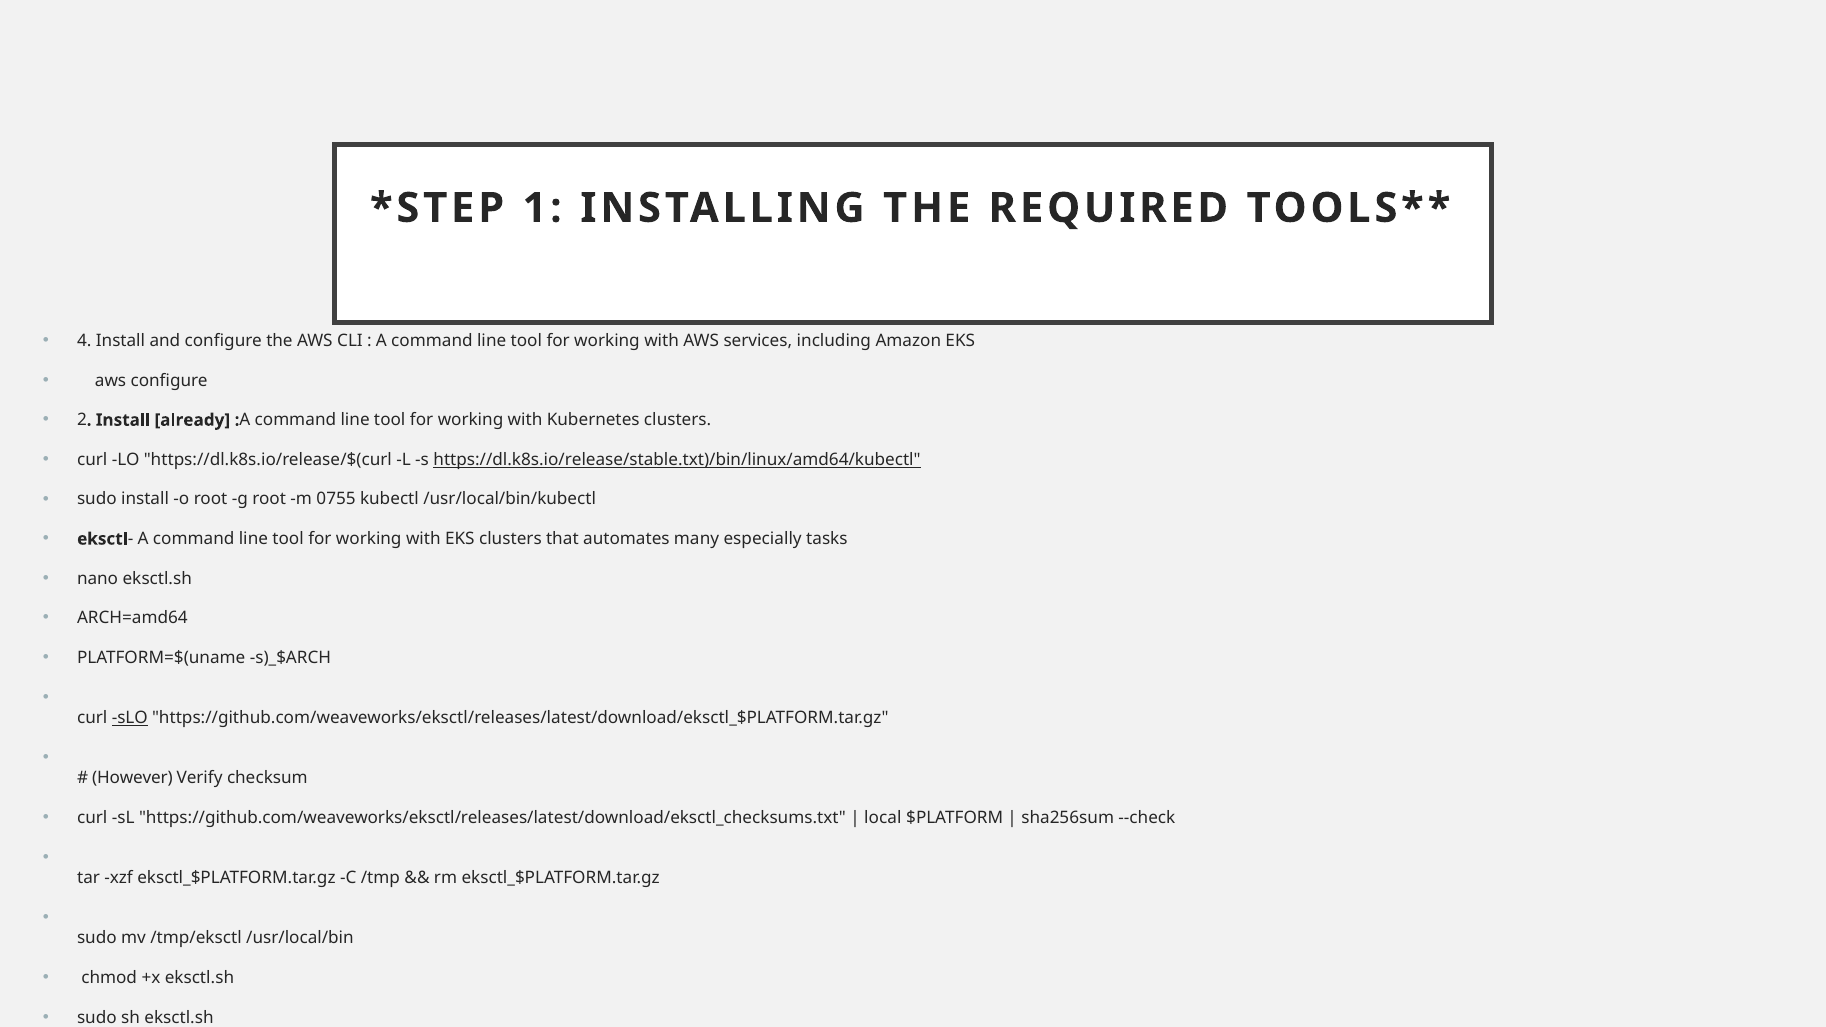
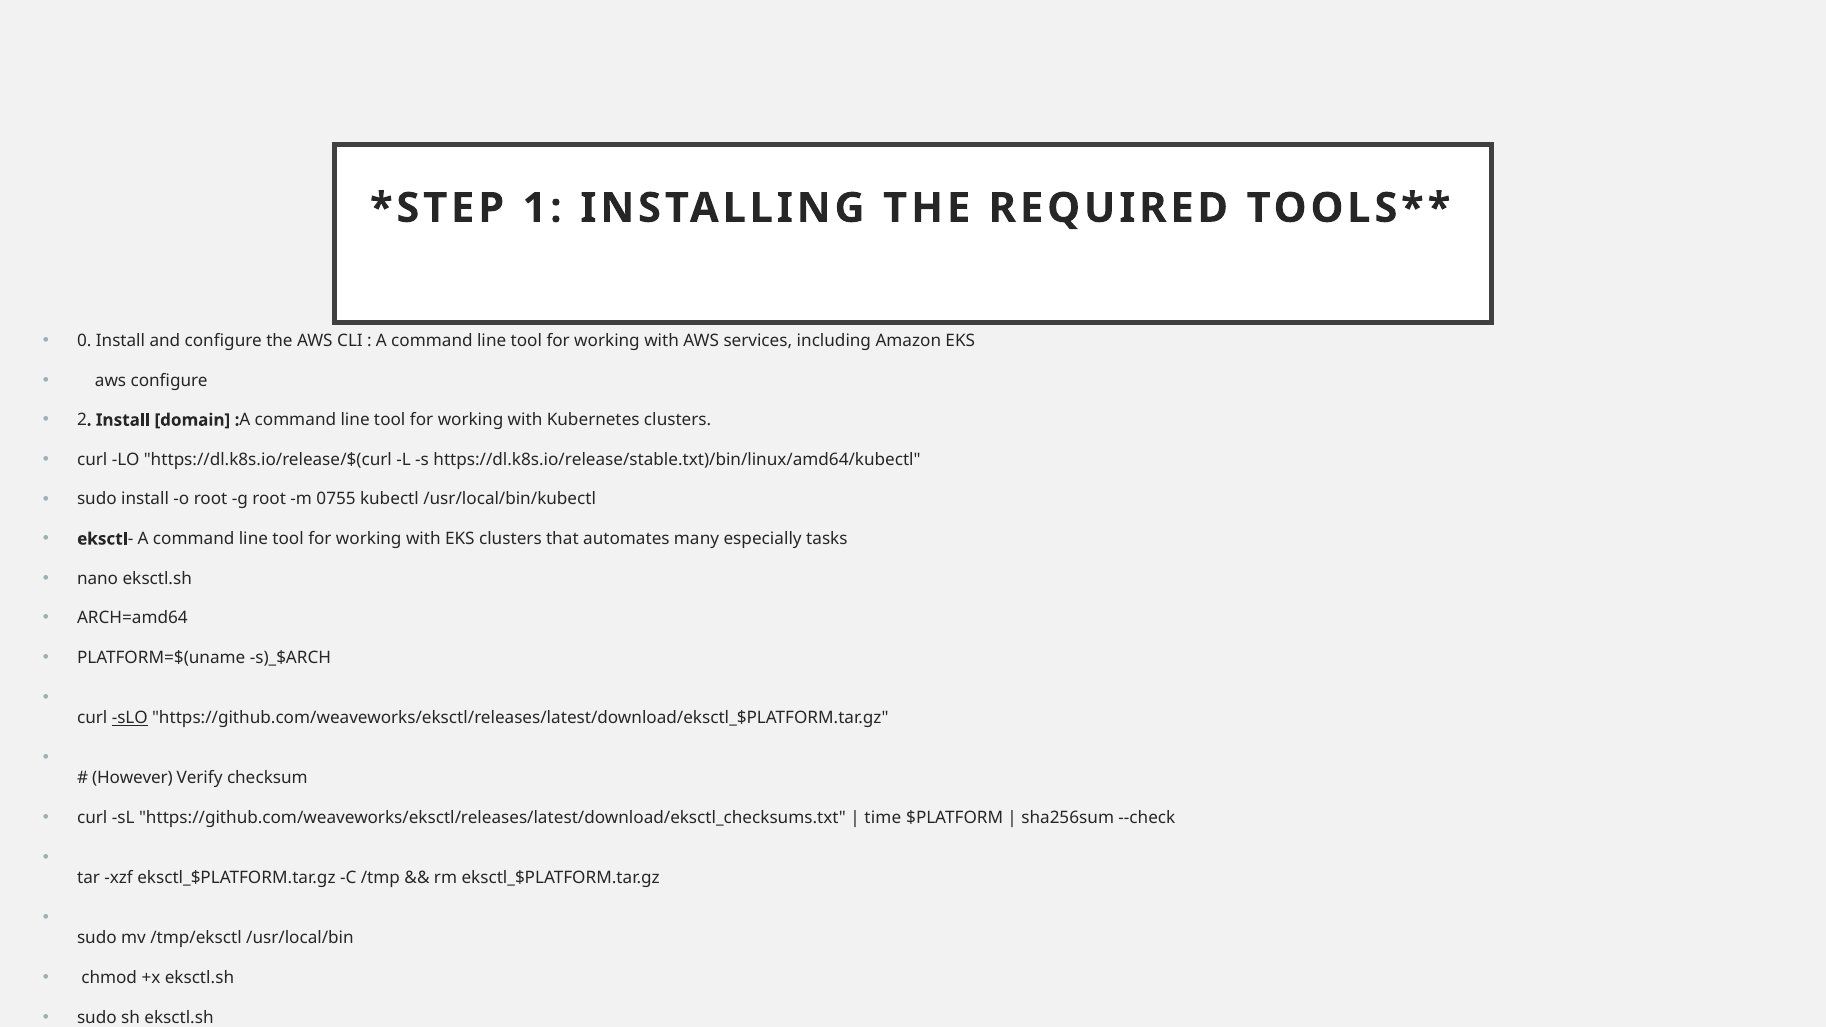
4: 4 -> 0 (84, 341)
already: already -> domain (192, 420)
https://dl.k8s.io/release/stable.txt)/bin/linux/amd64/kubectl underline: present -> none (677, 460)
local: local -> time (883, 818)
